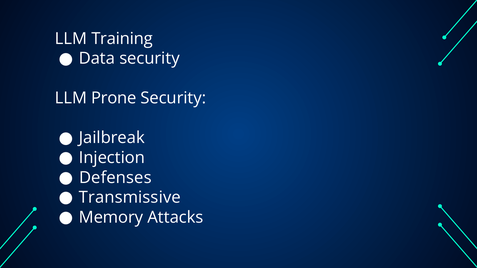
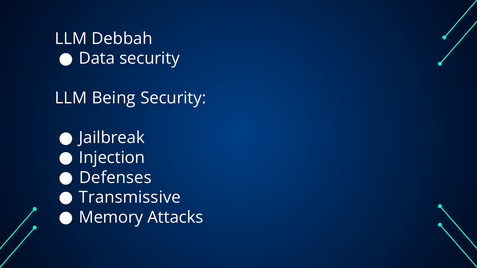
Training: Training -> Debbah (122, 39)
Prone: Prone -> Being (114, 98)
